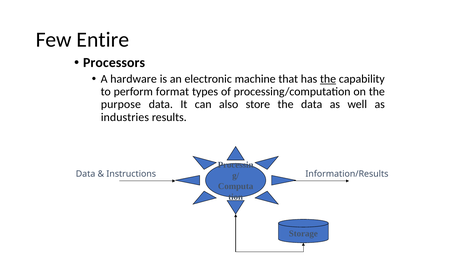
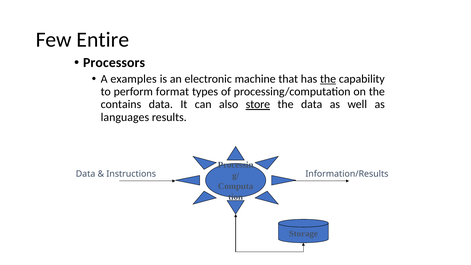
hardware: hardware -> examples (134, 79)
purpose: purpose -> contains (121, 104)
store underline: none -> present (258, 104)
industries: industries -> languages (125, 117)
